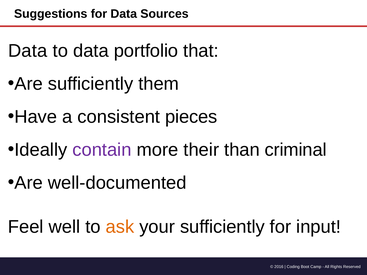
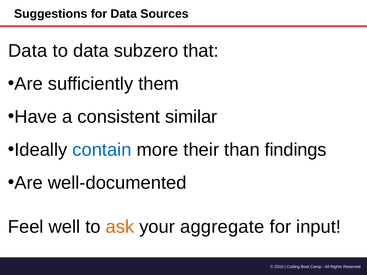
portfolio: portfolio -> subzero (146, 51)
pieces: pieces -> similar (191, 117)
contain colour: purple -> blue (102, 150)
criminal: criminal -> findings (296, 150)
your sufficiently: sufficiently -> aggregate (222, 227)
